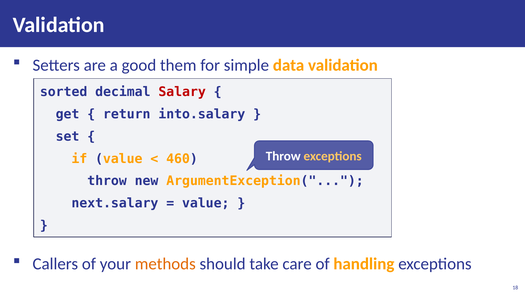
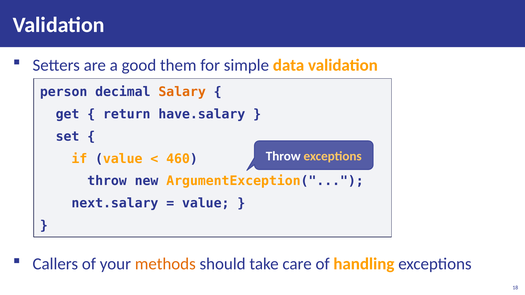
sorted: sorted -> person (64, 92)
Salary colour: red -> orange (182, 92)
into.salary: into.salary -> have.salary (202, 114)
